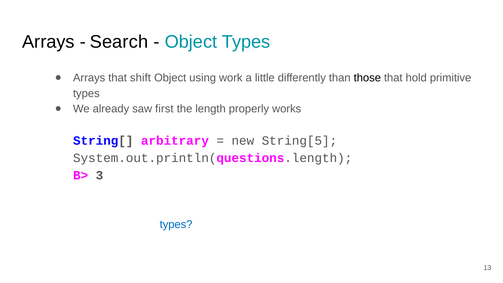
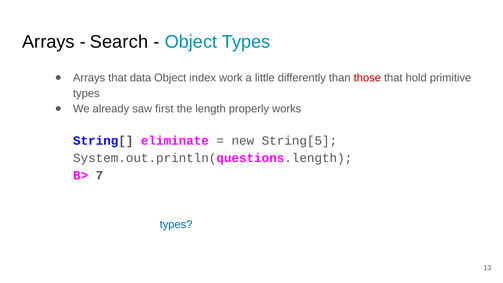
shift: shift -> data (141, 78)
using: using -> index (203, 78)
those colour: black -> red (367, 78)
arbitrary: arbitrary -> eliminate (175, 141)
3: 3 -> 7 (99, 175)
